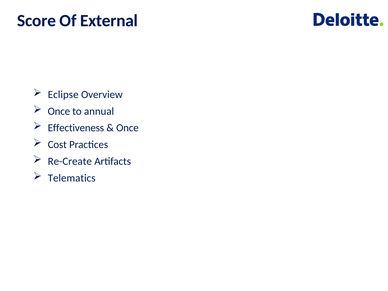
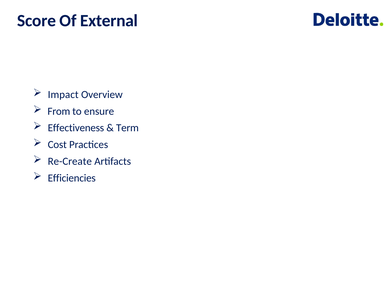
Eclipse: Eclipse -> Impact (63, 95)
Once: Once -> From (59, 111)
annual: annual -> ensure (99, 111)
Once: Once -> Term (127, 128)
Telematics: Telematics -> Efficiencies (72, 178)
